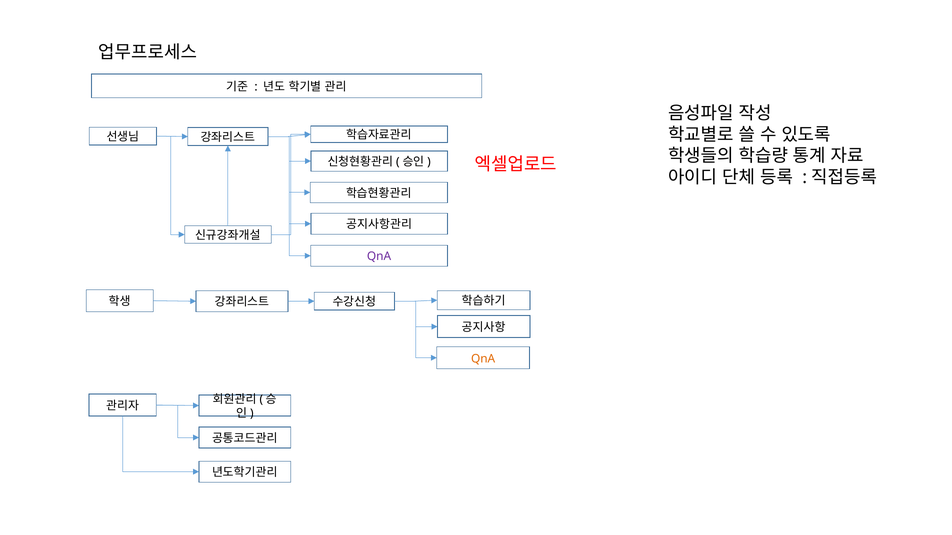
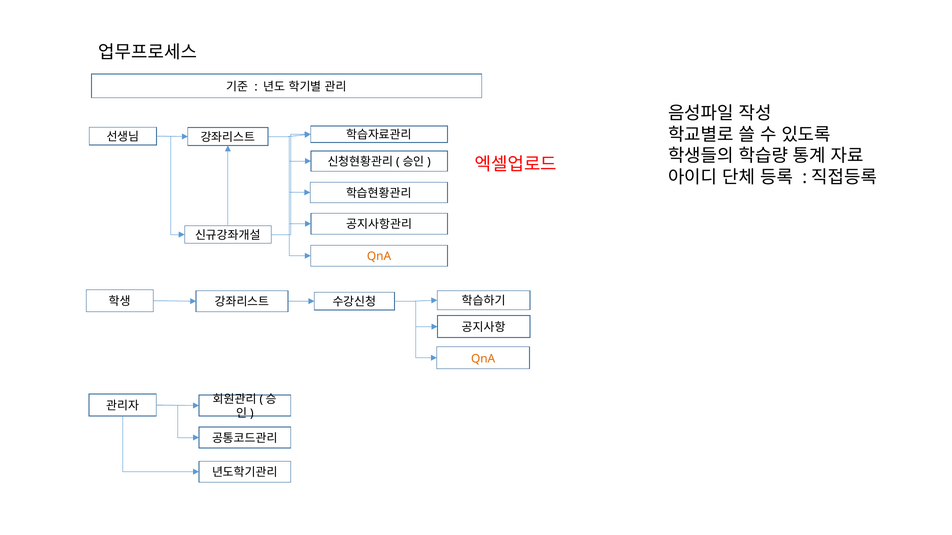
QnA colour: purple -> orange (379, 257)
